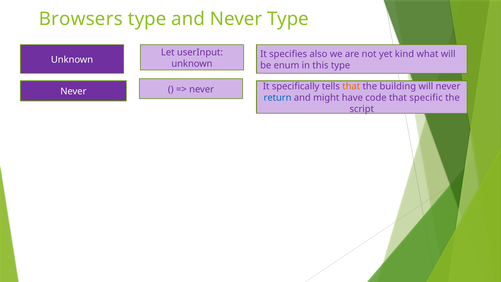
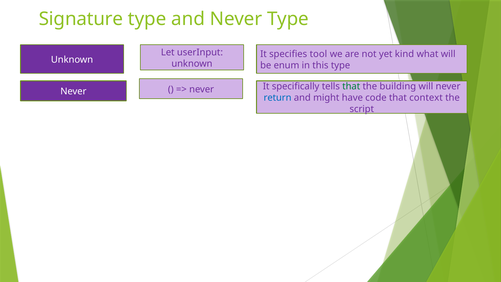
Browsers: Browsers -> Signature (81, 19)
also: also -> tool (318, 54)
that colour: orange -> green (351, 86)
specific: specific -> context (426, 98)
